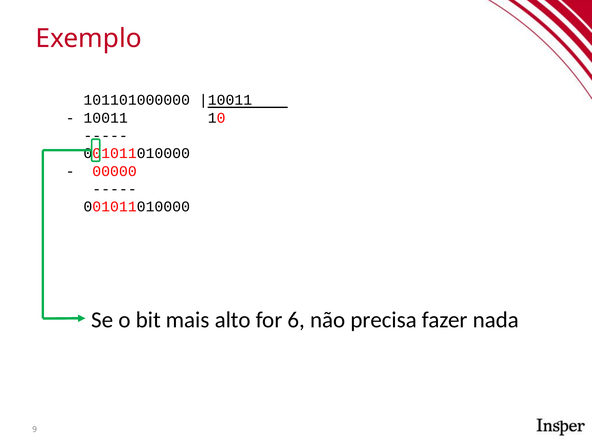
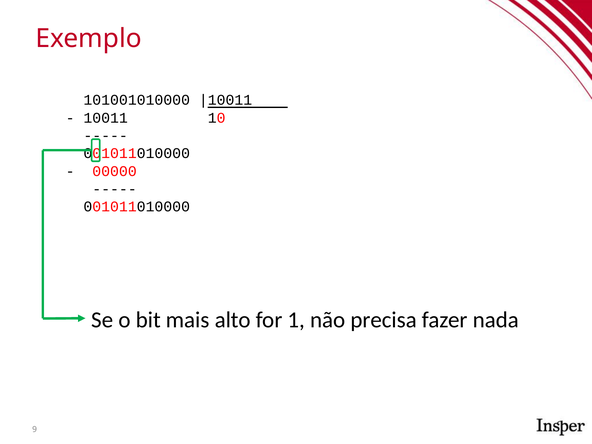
101101000000: 101101000000 -> 101001010000 (137, 100)
6: 6 -> 1 (296, 320)
